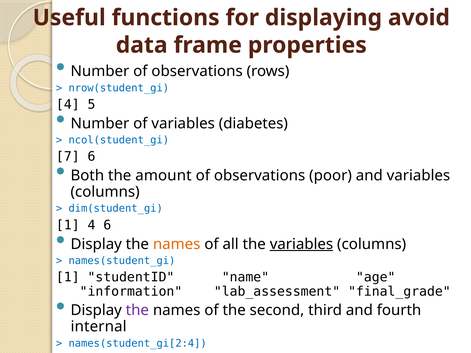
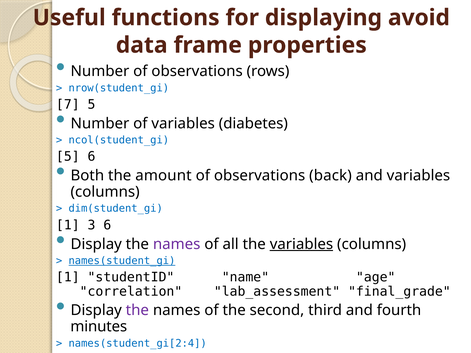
4: 4 -> 7 (68, 105)
7: 7 -> 5 (68, 157)
poor: poor -> back (330, 176)
1 4: 4 -> 3 (92, 225)
names colour: orange -> purple (177, 244)
names(student_gi underline: none -> present (122, 261)
information: information -> correlation (131, 292)
internal: internal -> minutes (99, 327)
